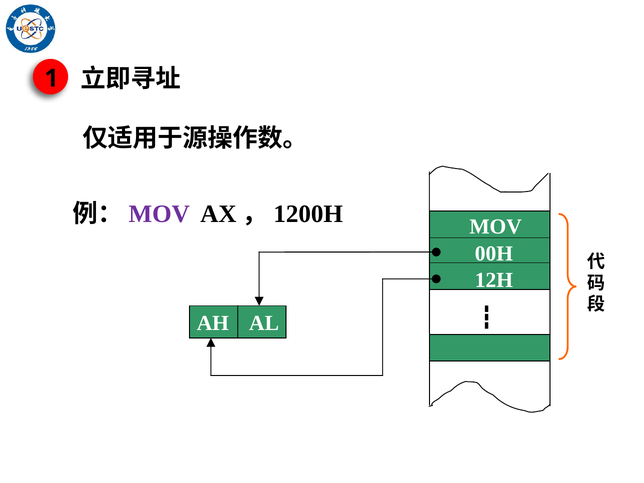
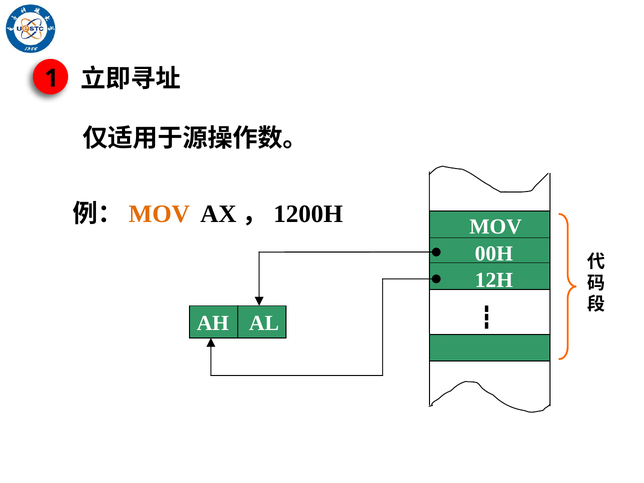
MOV colour: purple -> orange (159, 214)
